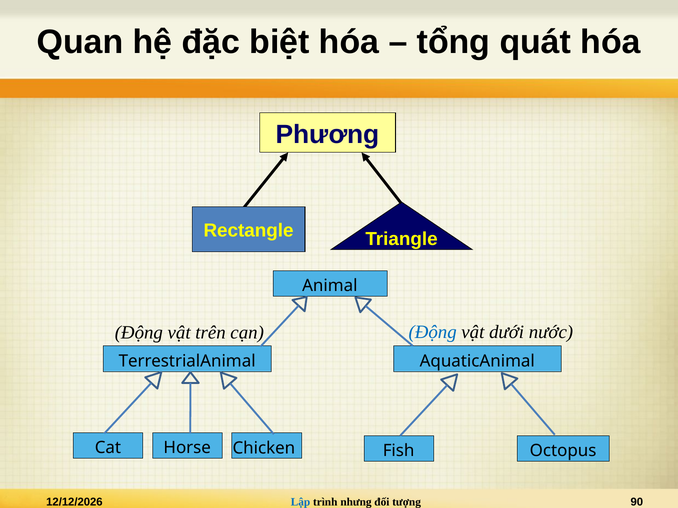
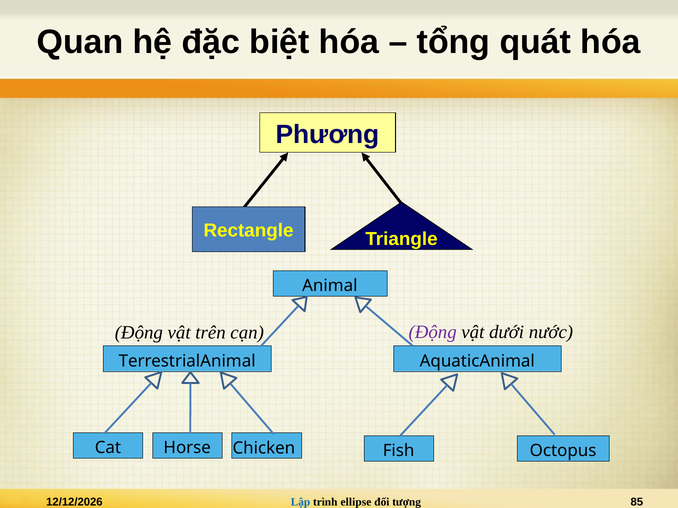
Động colour: blue -> purple (433, 333)
nhưng: nhưng -> ellipse (356, 502)
90: 90 -> 85 (637, 502)
